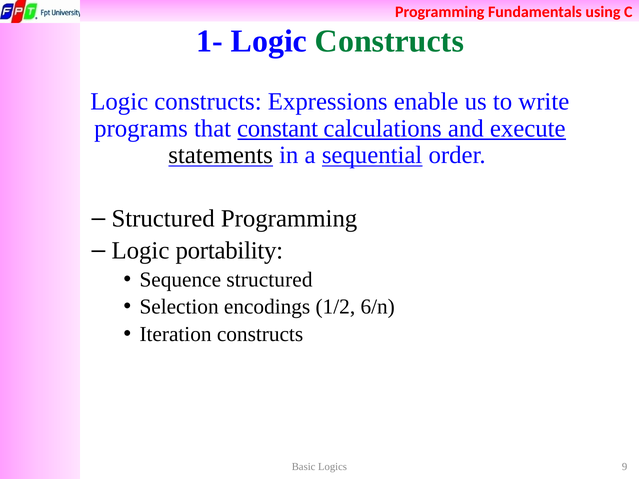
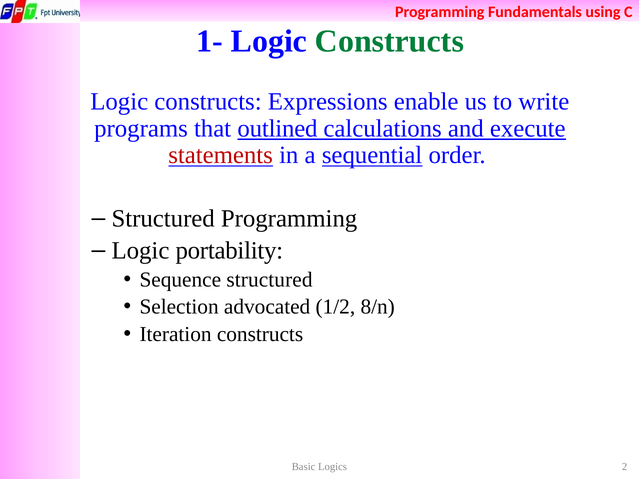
constant: constant -> outlined (278, 128)
statements colour: black -> red (221, 155)
encodings: encodings -> advocated (267, 307)
6/n: 6/n -> 8/n (378, 307)
9: 9 -> 2 (625, 467)
